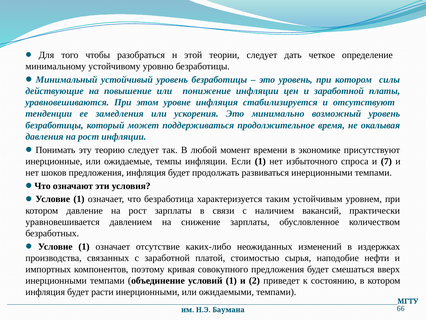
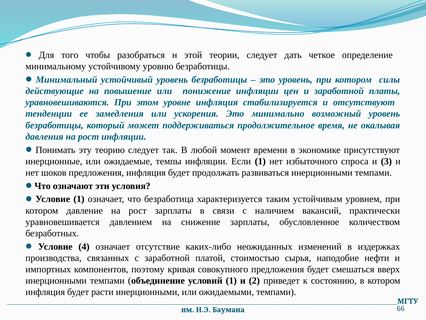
7: 7 -> 3 (386, 161)
1: 1 -> 4 (84, 246)
